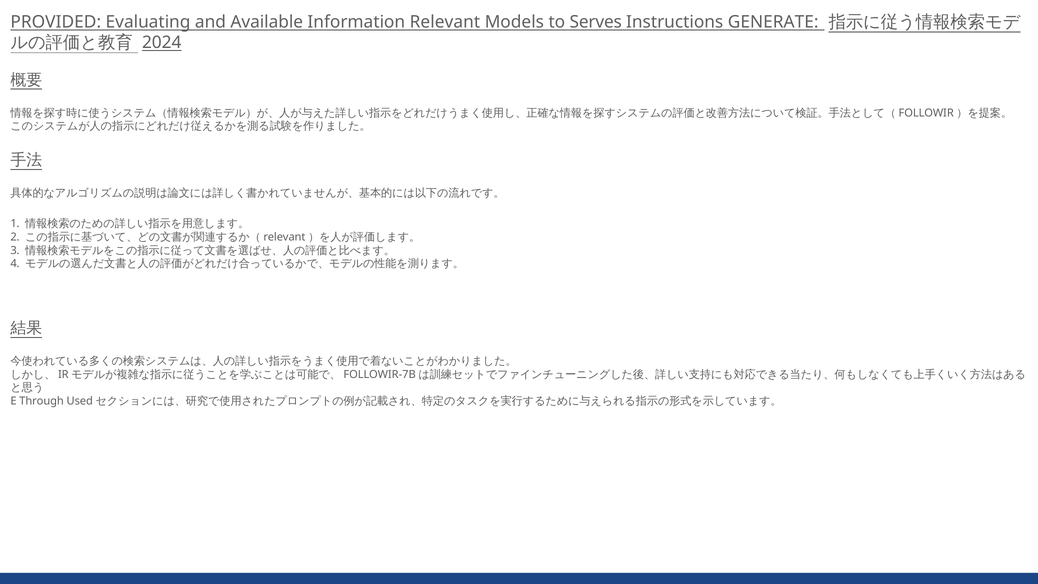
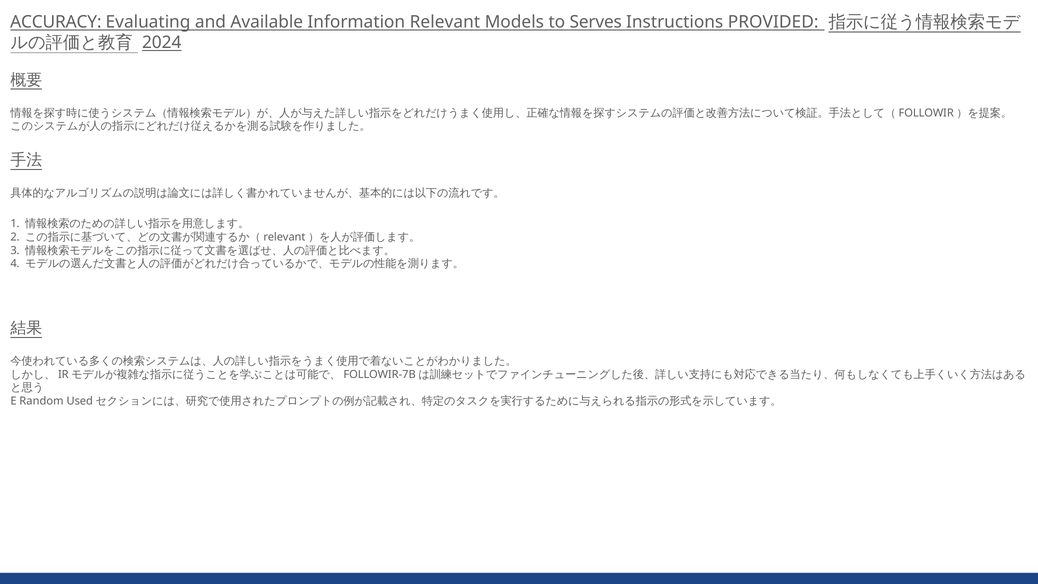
PROVIDED: PROVIDED -> ACCURACY (56, 22)
GENERATE: GENERATE -> PROVIDED (773, 22)
Through: Through -> Random (42, 401)
